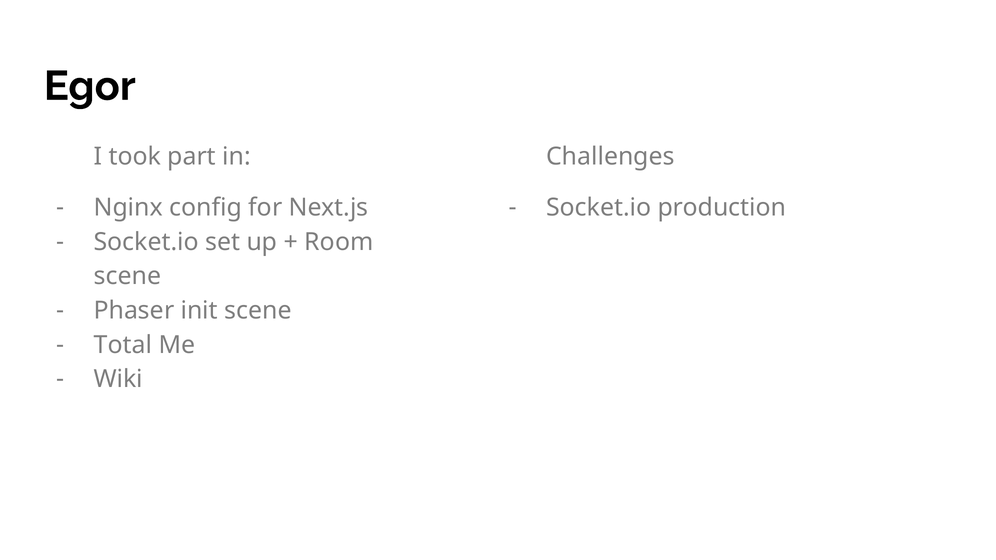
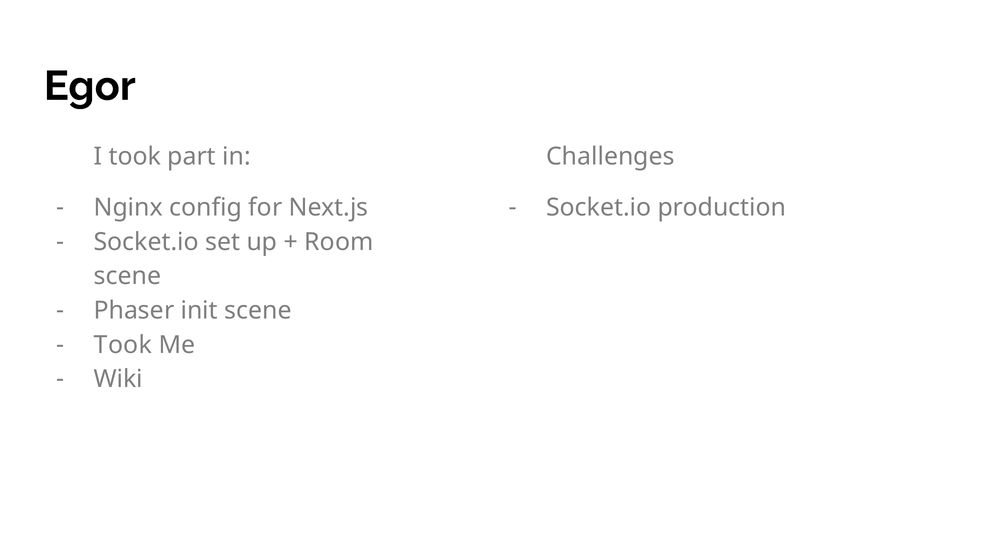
Total: Total -> Took (123, 345)
